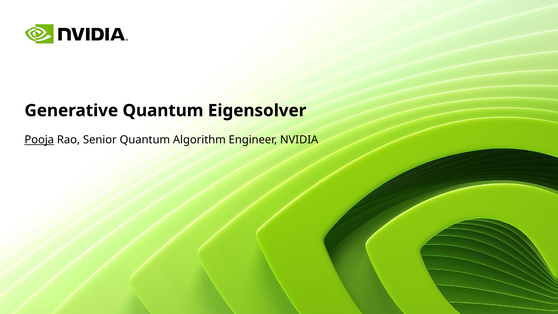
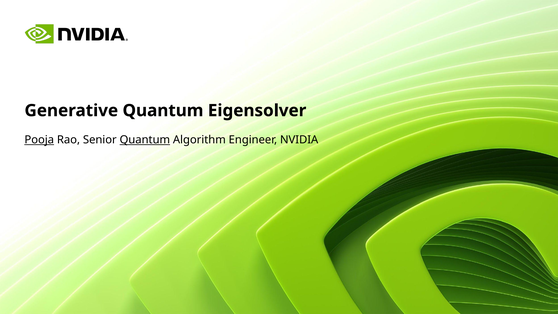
Quantum underline: none -> present (145, 140)
